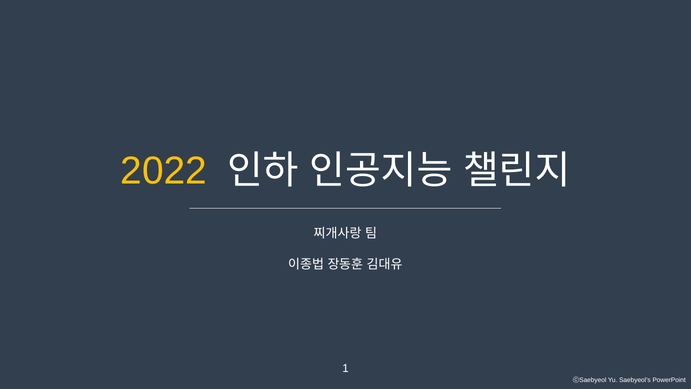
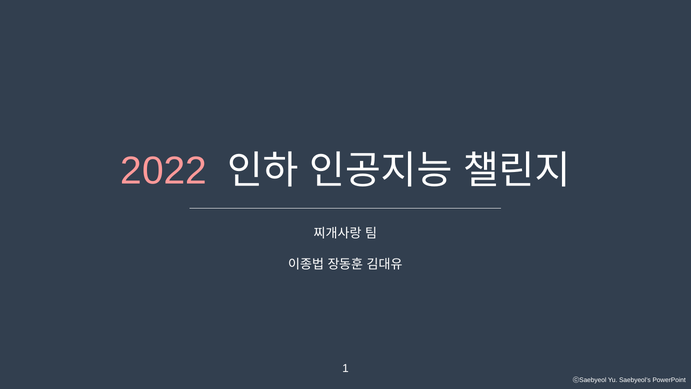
2022 colour: yellow -> pink (164, 171)
